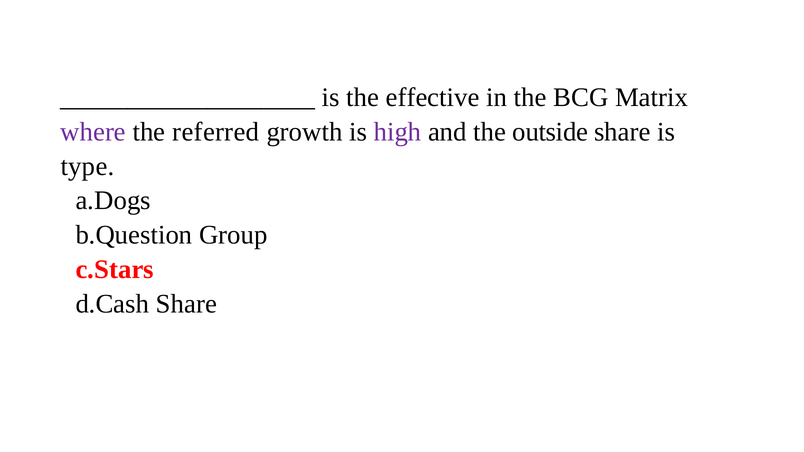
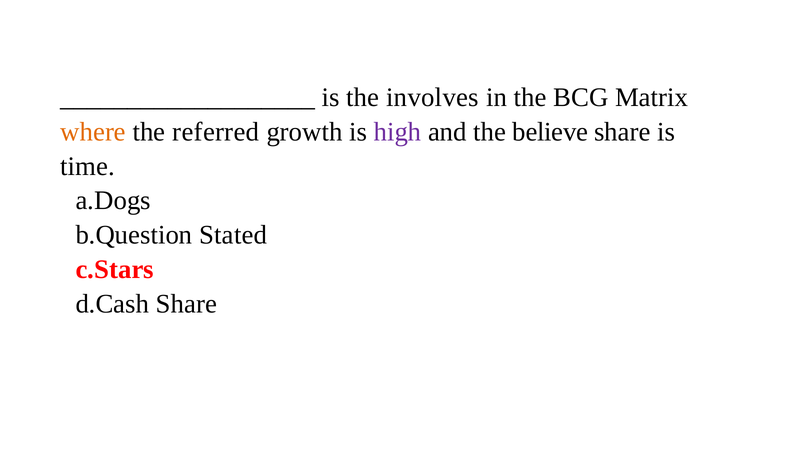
effective: effective -> involves (433, 98)
where colour: purple -> orange (93, 132)
outside: outside -> believe (550, 132)
type: type -> time (88, 166)
Group: Group -> Stated (233, 235)
